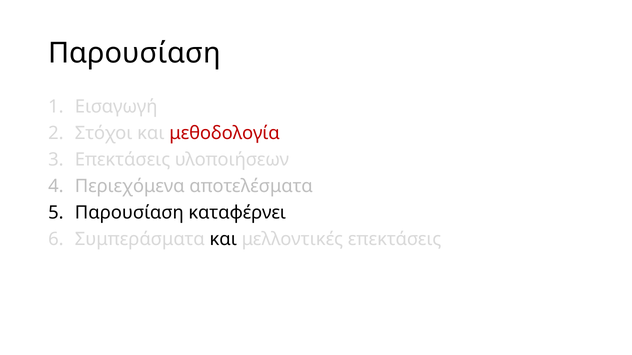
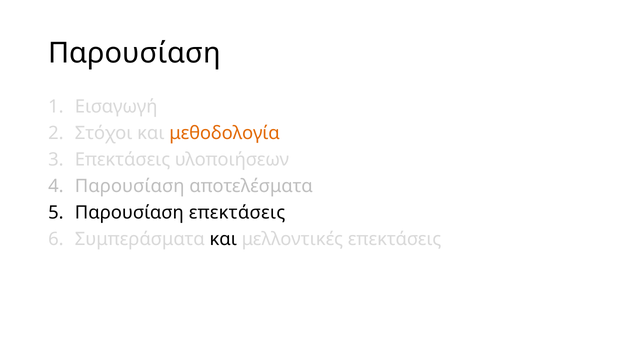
μεθοδολογία colour: red -> orange (225, 133)
Περιεχόμενα: Περιεχόμενα -> Παρουσίαση (130, 186)
Παρουσίαση καταφέρνει: καταφέρνει -> επεκτάσεις (237, 213)
